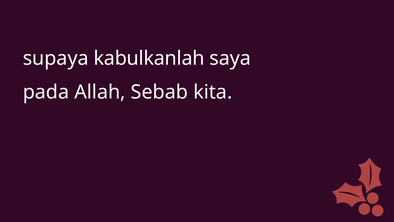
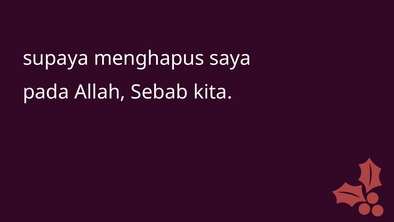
kabulkanlah: kabulkanlah -> menghapus (149, 58)
